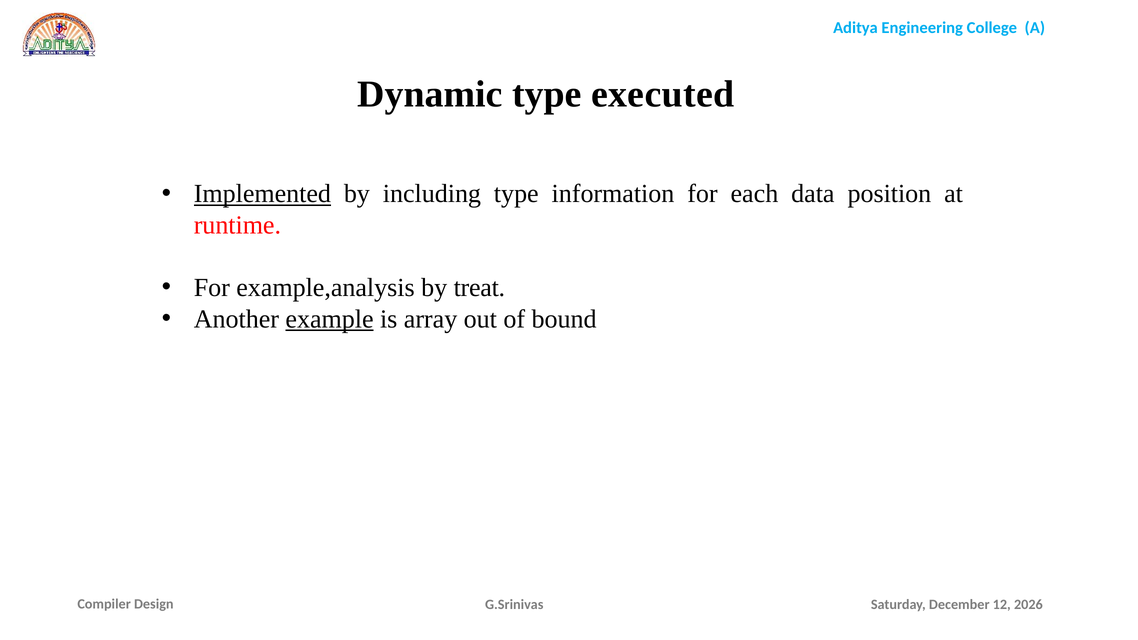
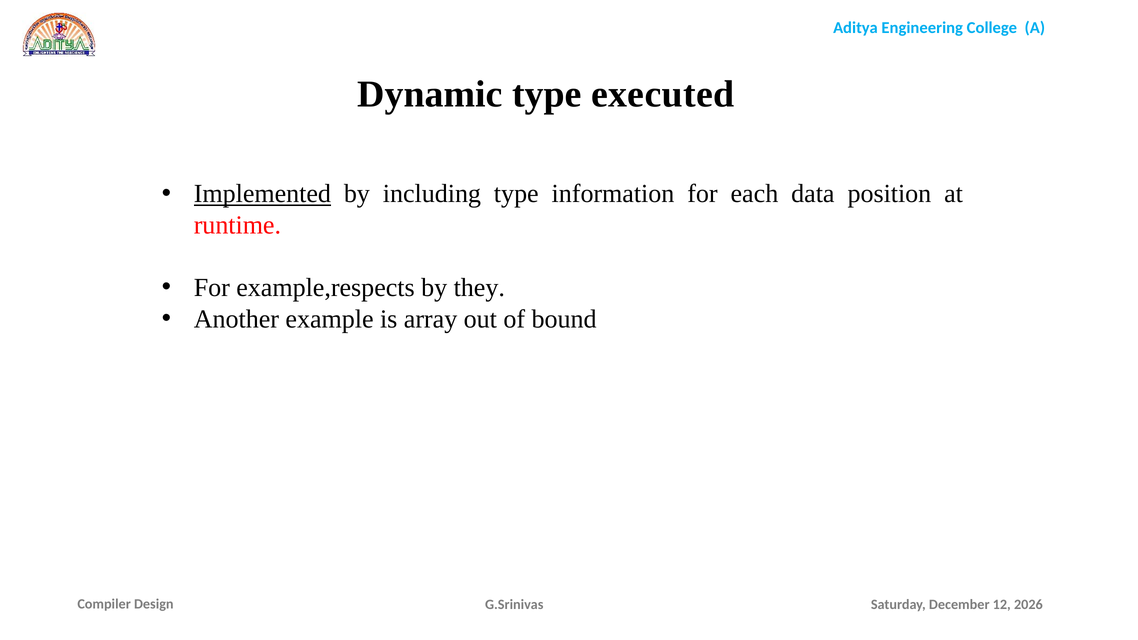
example,analysis: example,analysis -> example,respects (325, 288)
treat: treat -> they (479, 288)
example underline: present -> none (330, 319)
